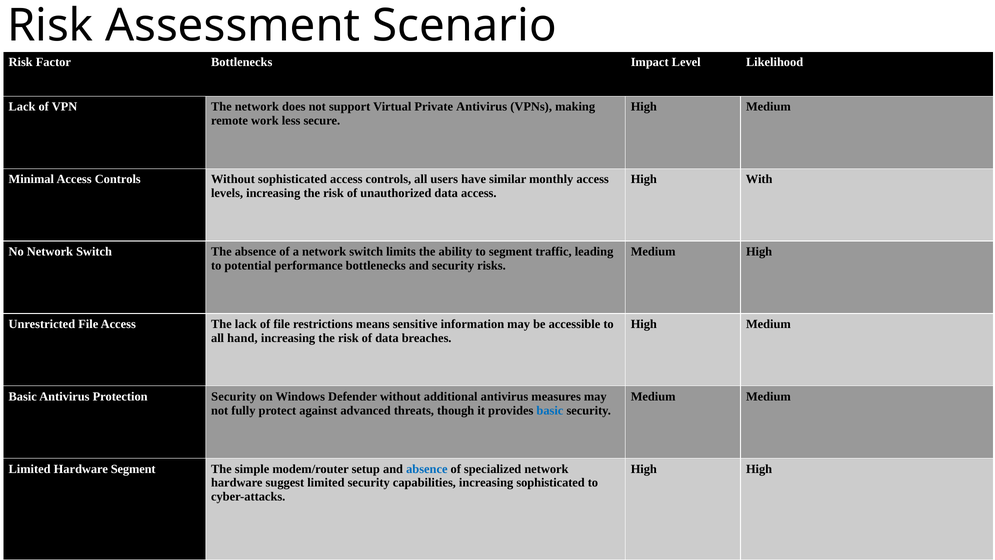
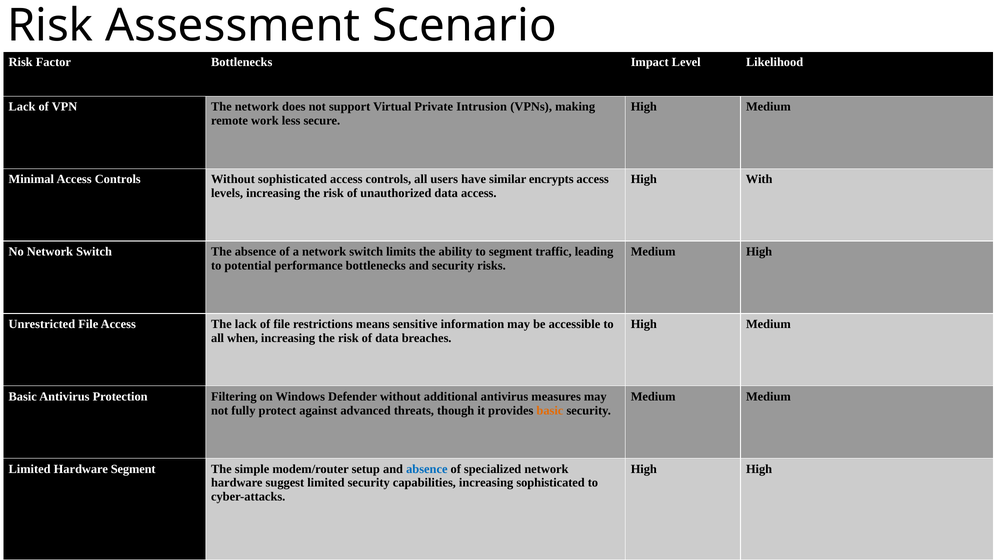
Private Antivirus: Antivirus -> Intrusion (482, 107)
monthly: monthly -> encrypts (551, 179)
hand: hand -> when (243, 338)
Protection Security: Security -> Filtering (234, 396)
basic colour: blue -> orange (550, 410)
